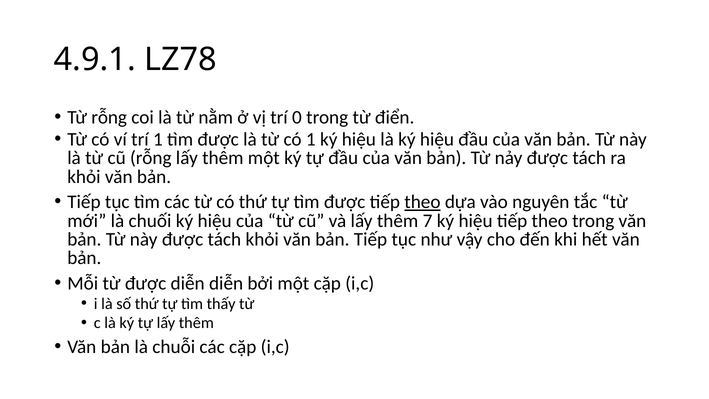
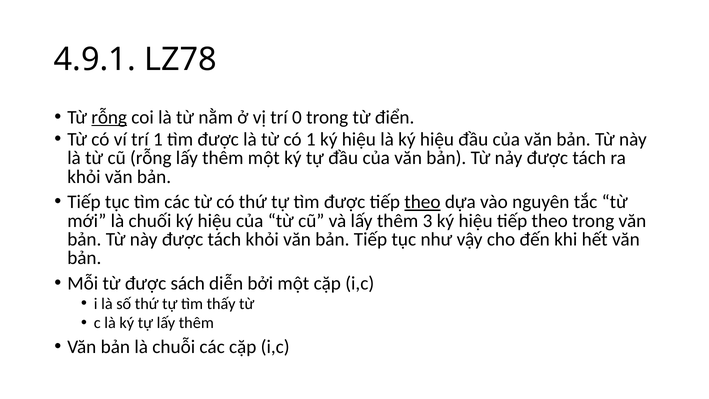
rỗng underline: none -> present (109, 117)
7: 7 -> 3 (428, 221)
được diễn: diễn -> sách (188, 283)
